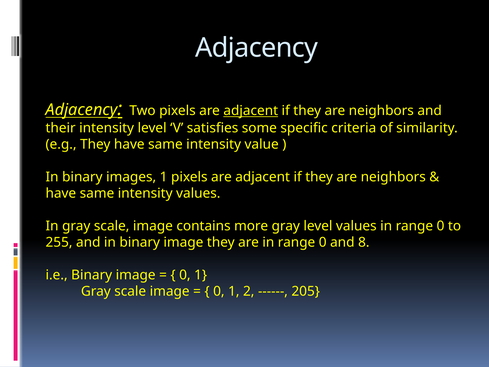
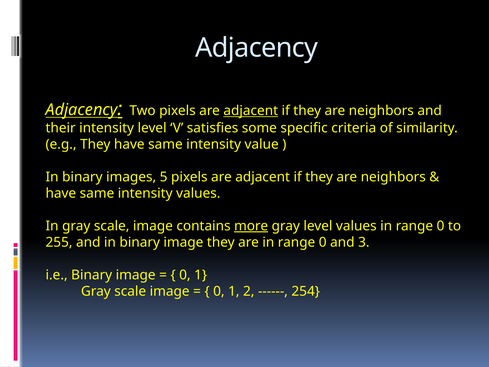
images 1: 1 -> 5 (164, 177)
more underline: none -> present (251, 226)
8: 8 -> 3 (364, 242)
205: 205 -> 254 (306, 291)
